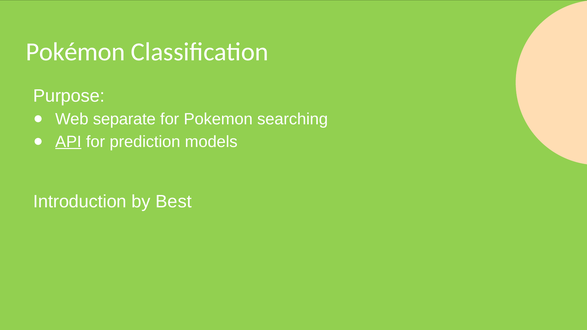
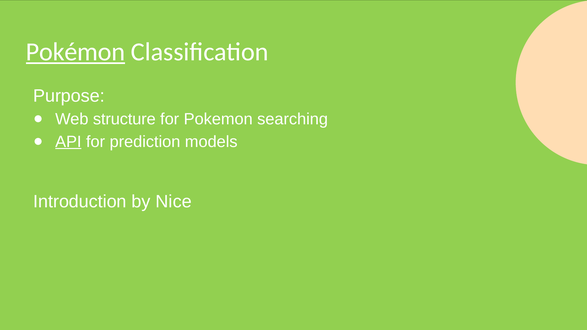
Pokémon underline: none -> present (75, 52)
separate: separate -> structure (124, 119)
Best: Best -> Nice (174, 202)
